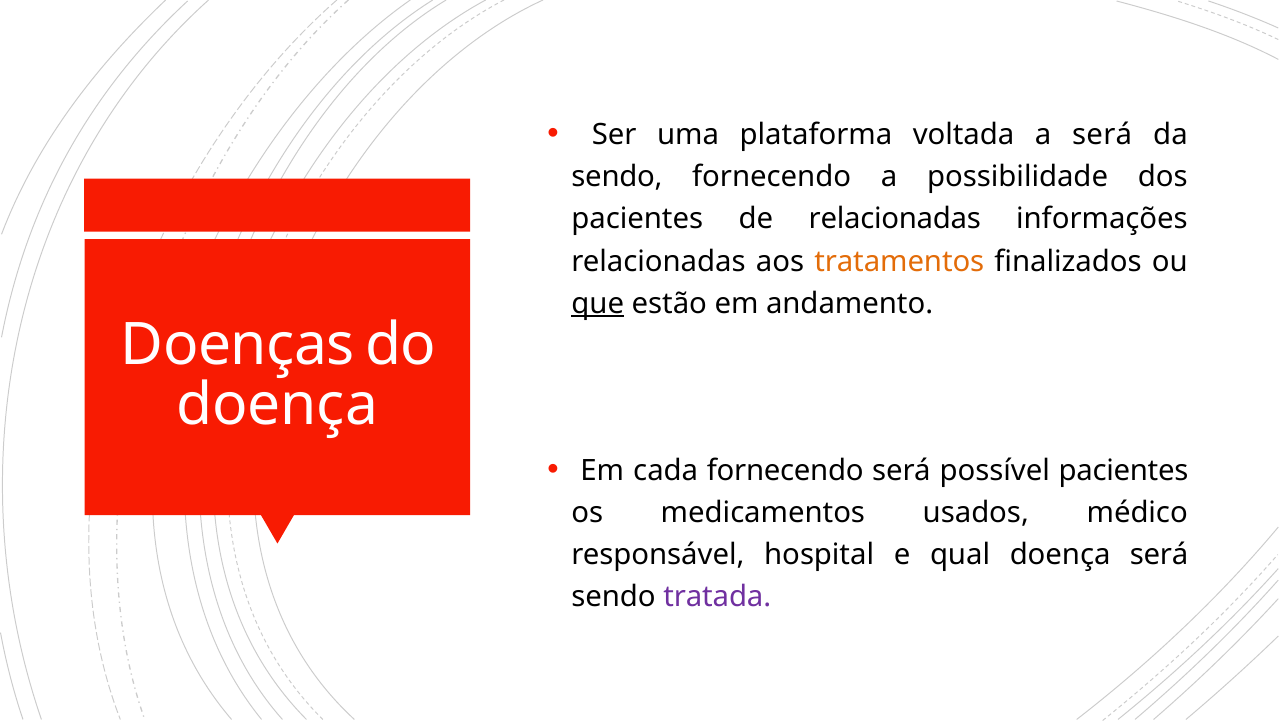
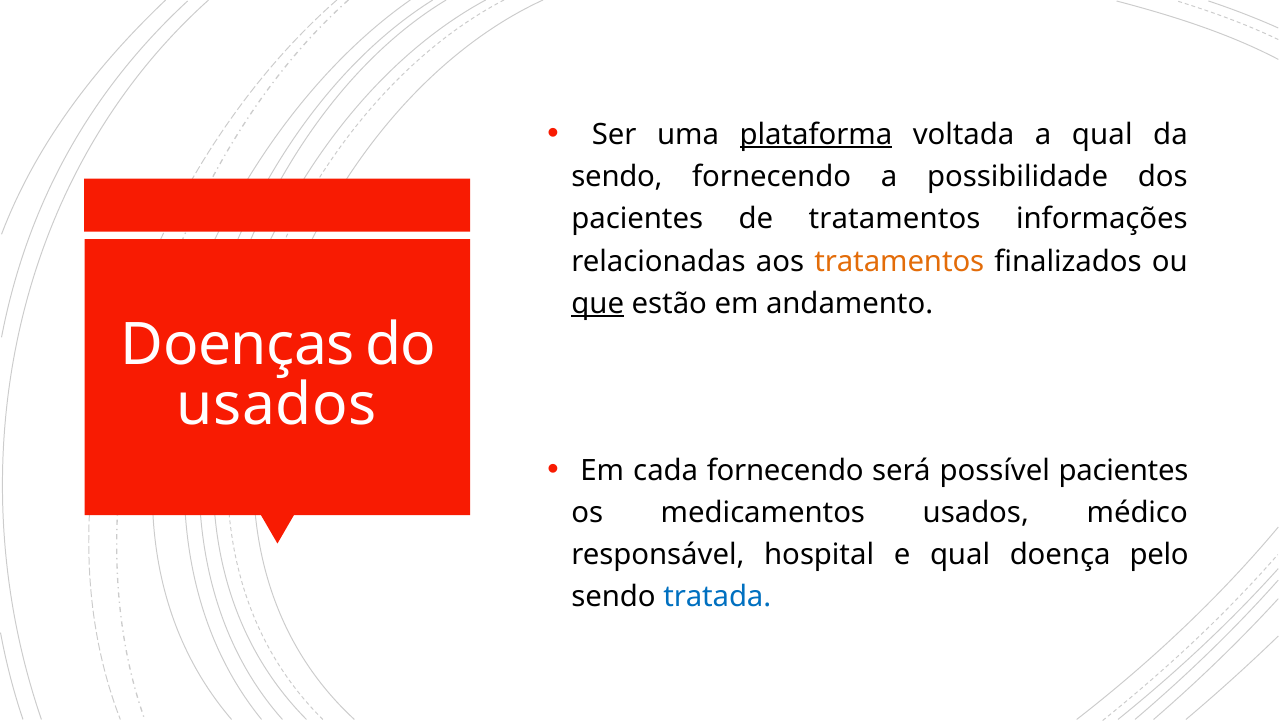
plataforma underline: none -> present (816, 135)
a será: será -> qual (1102, 135)
de relacionadas: relacionadas -> tratamentos (895, 219)
doença: doença -> usados (277, 405)
doença será: será -> pelo (1159, 555)
tratada colour: purple -> blue (717, 597)
